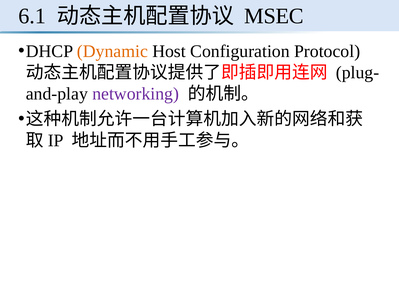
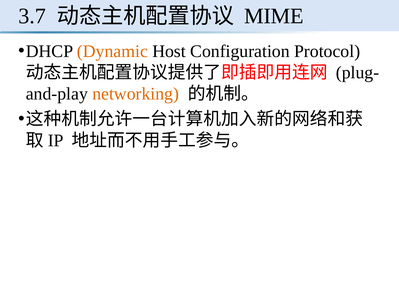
6.1: 6.1 -> 3.7 (32, 16)
MSEC: MSEC -> MIME (274, 16)
networking colour: purple -> orange (136, 94)
